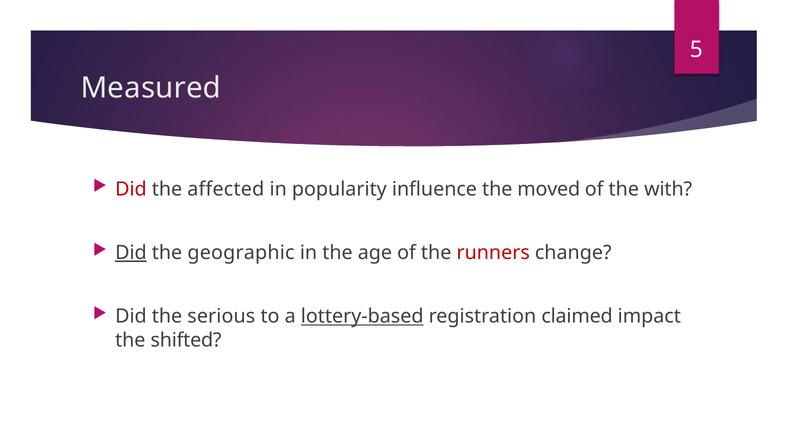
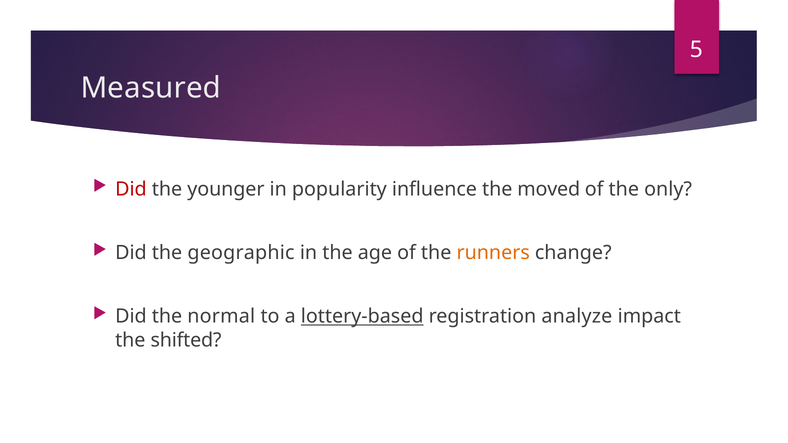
affected: affected -> younger (226, 189)
with: with -> only (668, 189)
Did underline: present -> none (131, 253)
runners colour: red -> orange (493, 253)
serious: serious -> normal (221, 317)
claimed: claimed -> analyze (577, 317)
